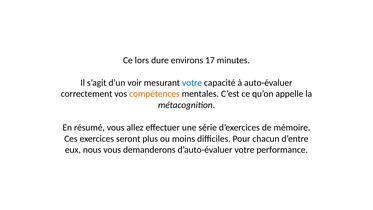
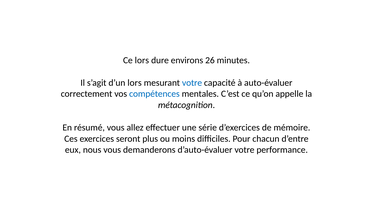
17: 17 -> 26 (210, 60)
d’un voir: voir -> lors (135, 83)
compétences colour: orange -> blue (154, 94)
